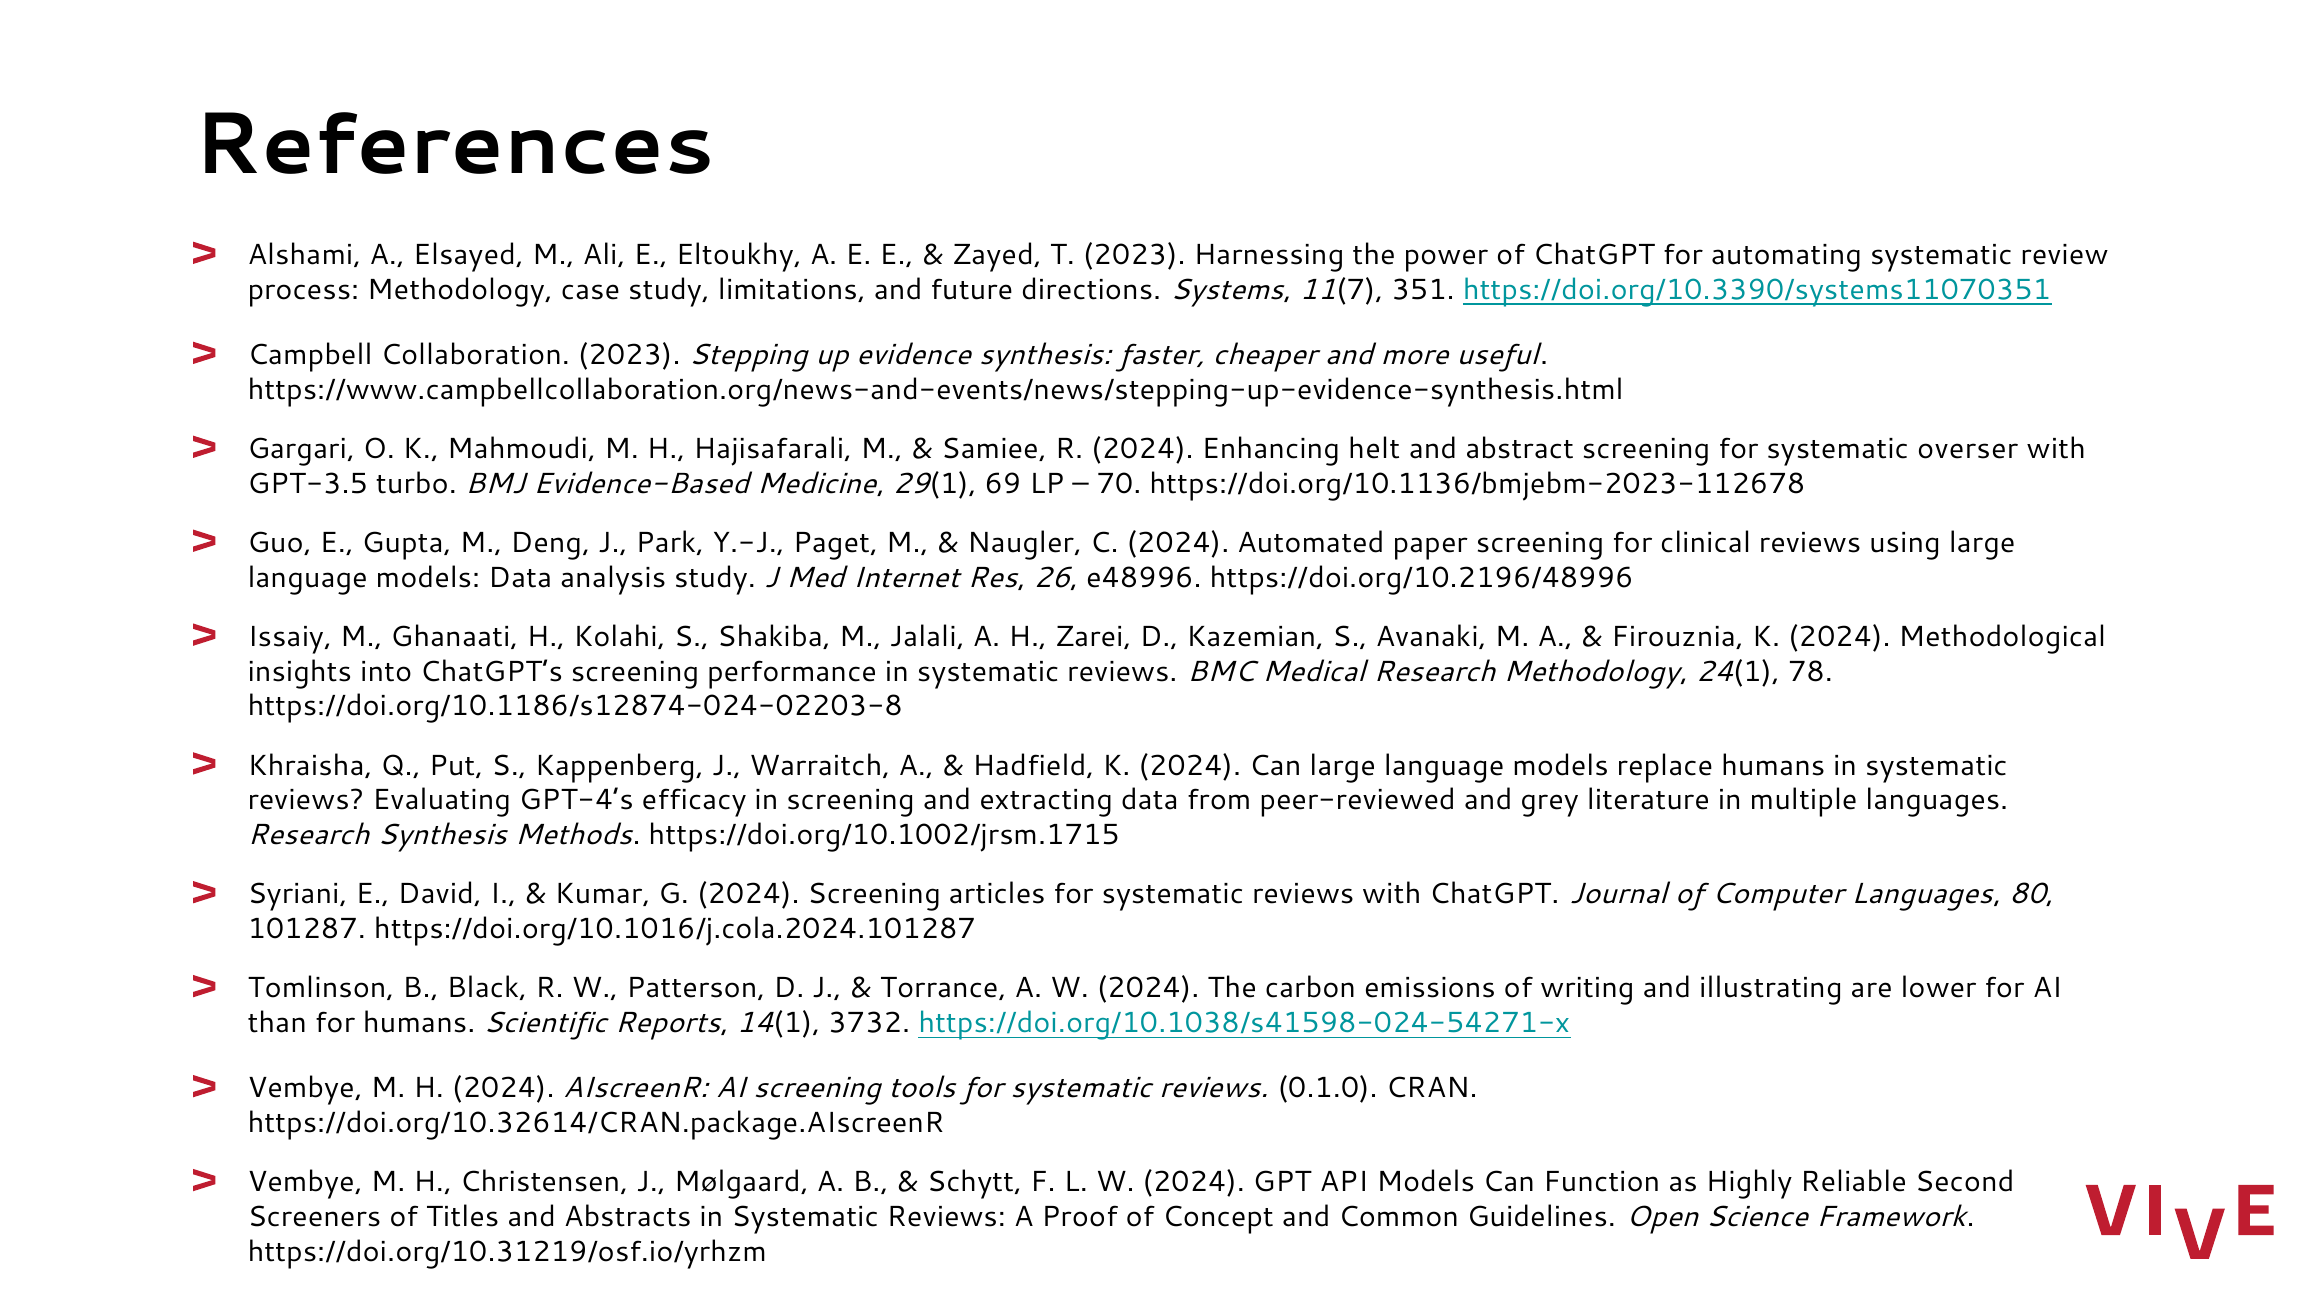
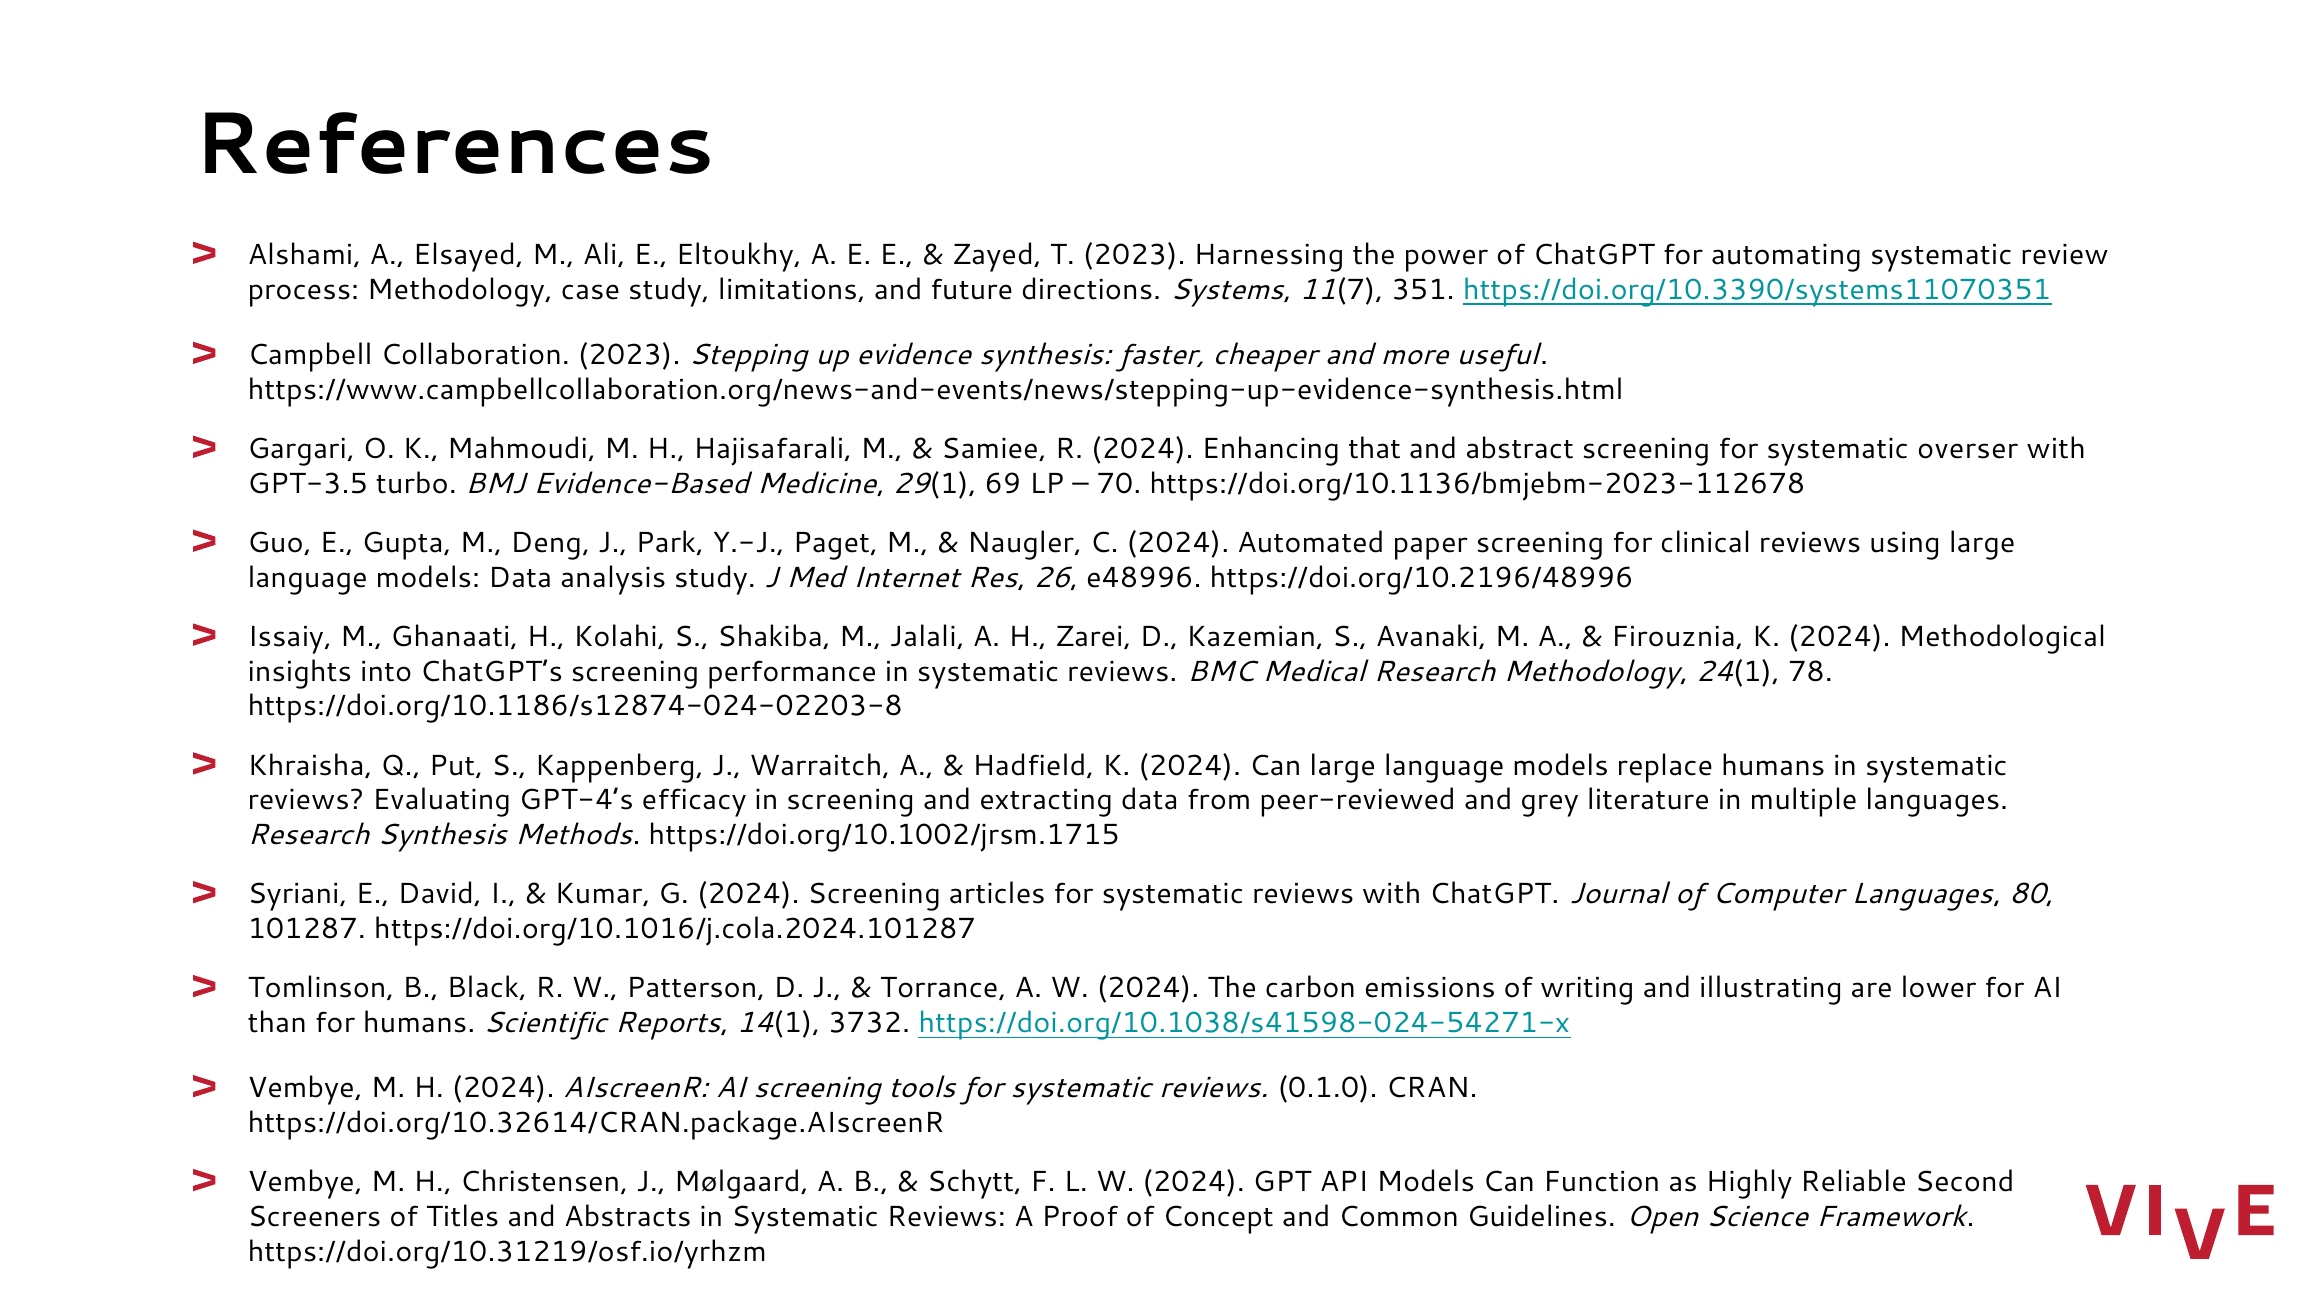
helt: helt -> that (1375, 449)
